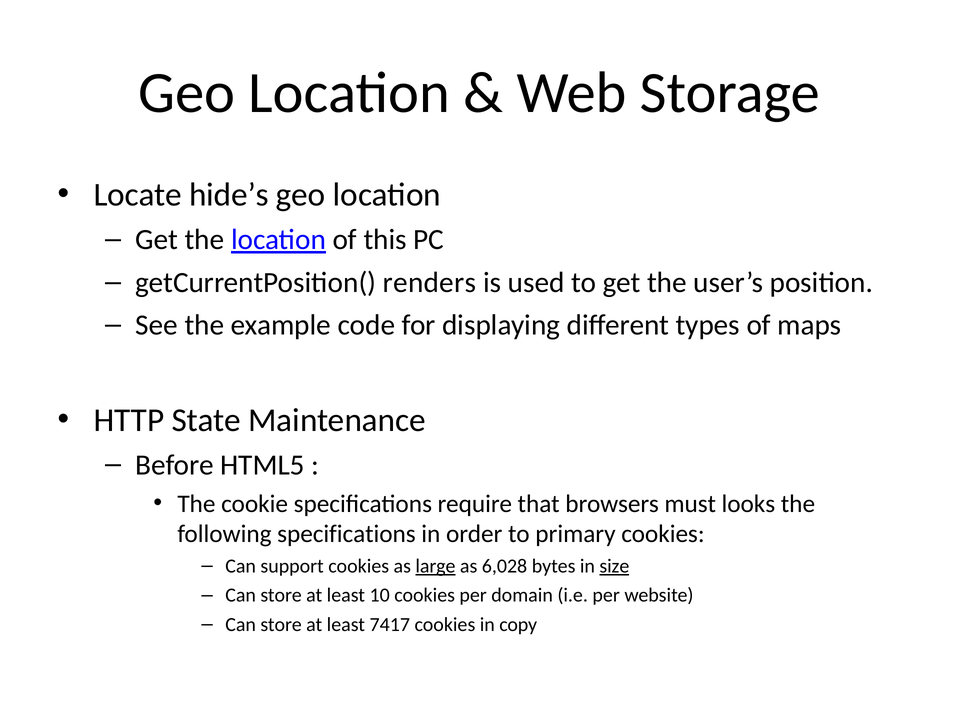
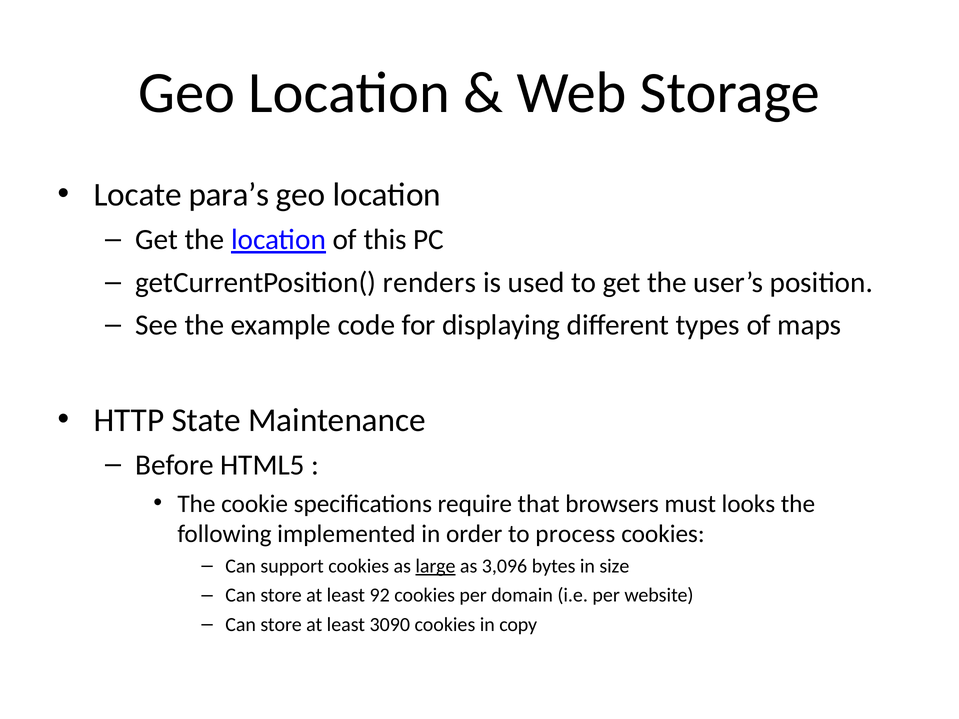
hide’s: hide’s -> para’s (229, 195)
following specifications: specifications -> implemented (346, 534)
primary: primary -> process (575, 534)
6,028: 6,028 -> 3,096 (505, 566)
size underline: present -> none (614, 566)
10: 10 -> 92 (380, 596)
7417: 7417 -> 3090 (390, 625)
